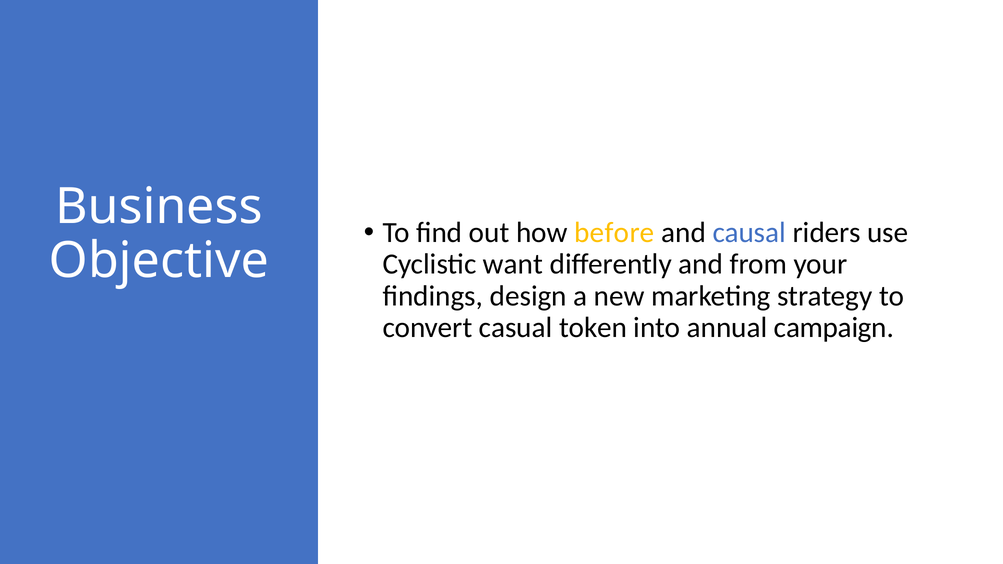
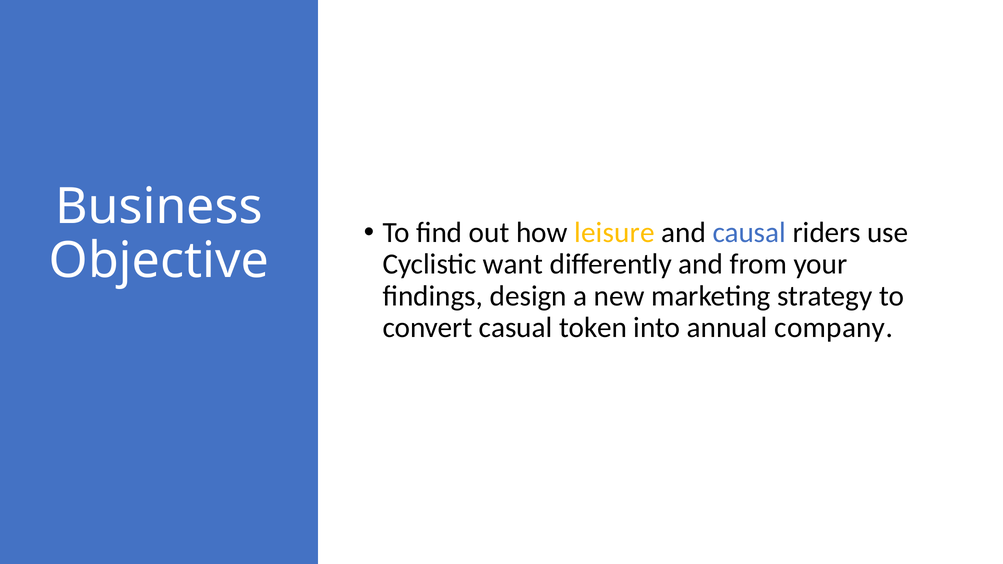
before: before -> leisure (614, 233)
campaign: campaign -> company (834, 327)
